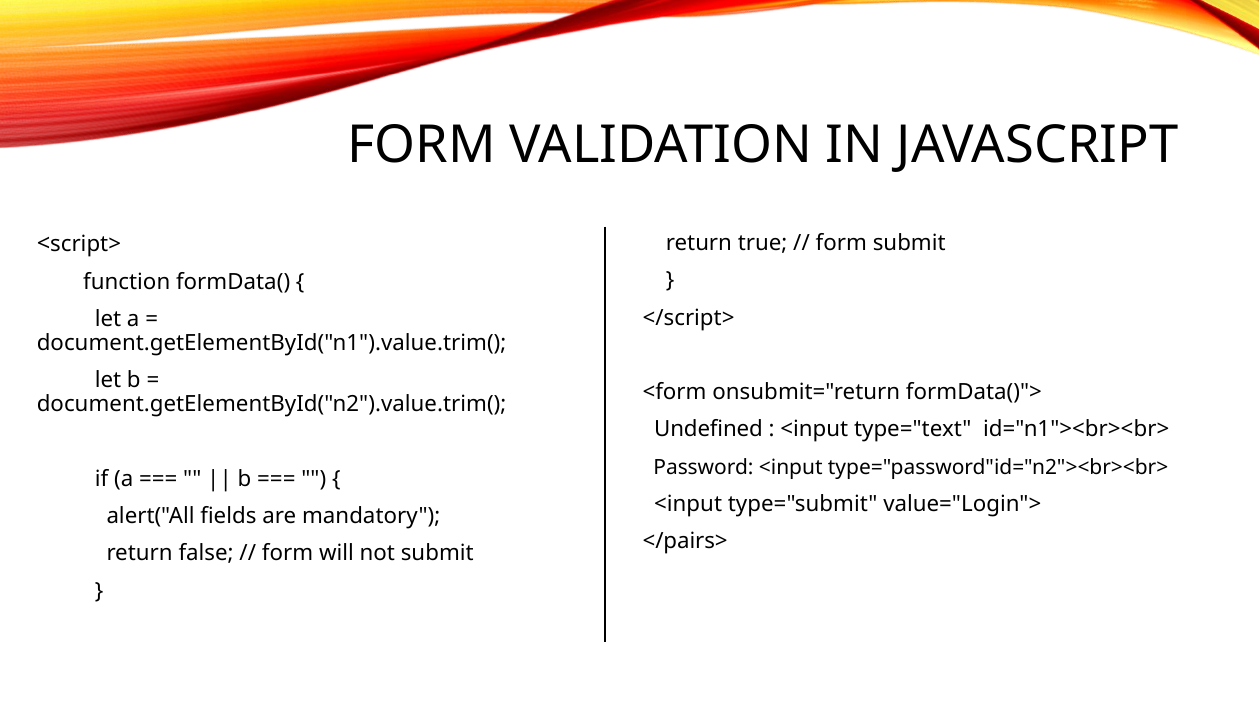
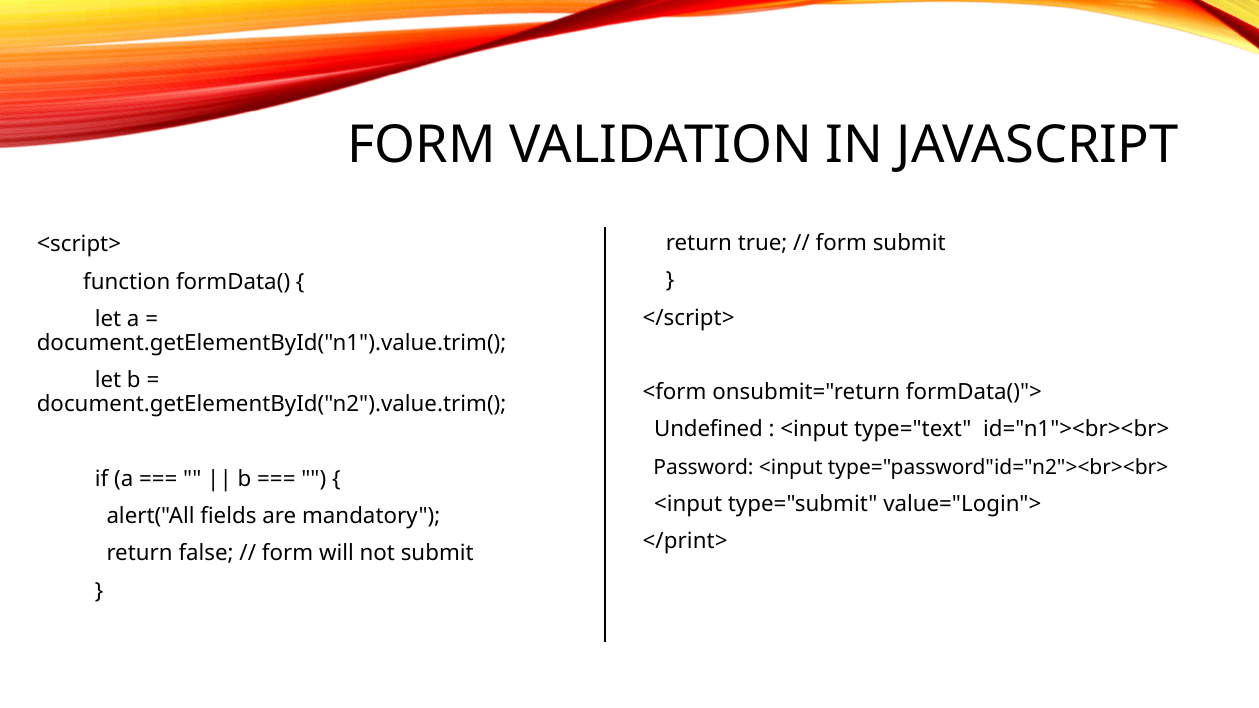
</pairs>: </pairs> -> </print> (685, 541)
